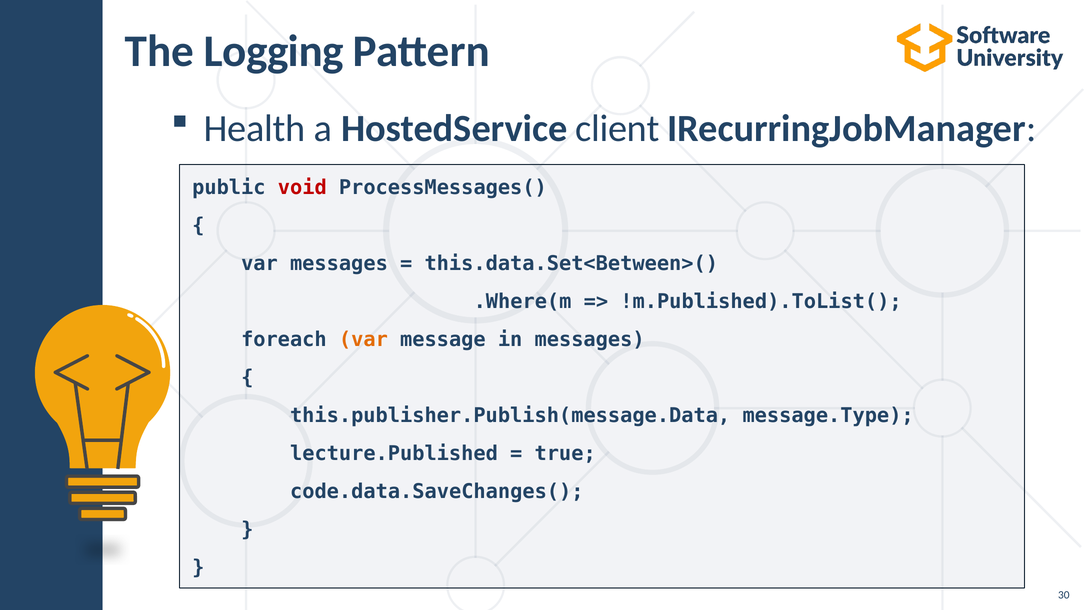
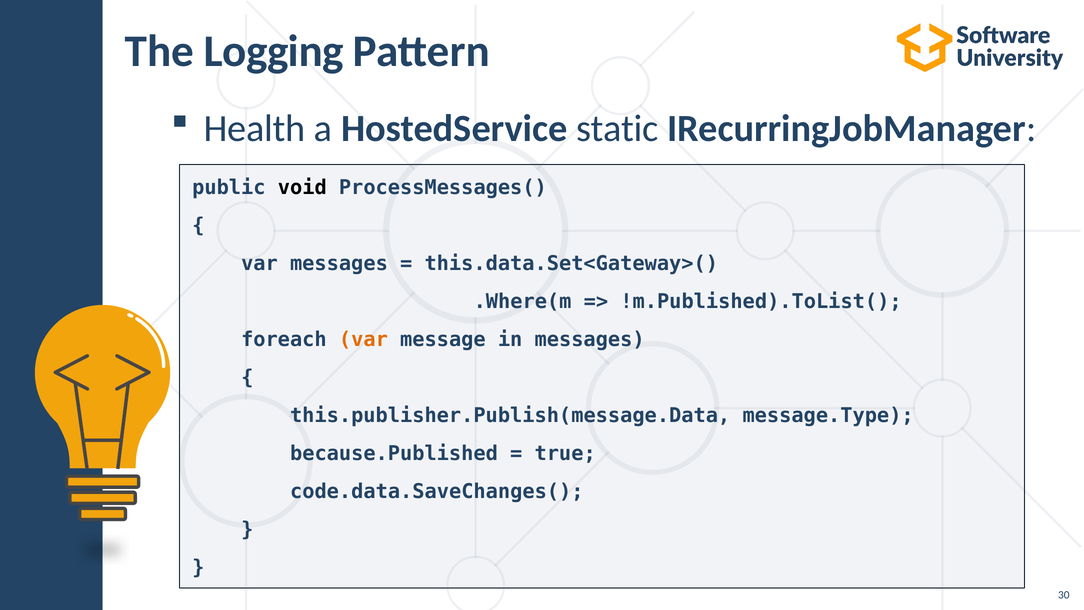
client: client -> static (617, 129)
void colour: red -> black (302, 188)
this.data.Set<Between>(: this.data.Set<Between>( -> this.data.Set<Gateway>( (571, 264)
lecture.Published: lecture.Published -> because.Published (394, 453)
